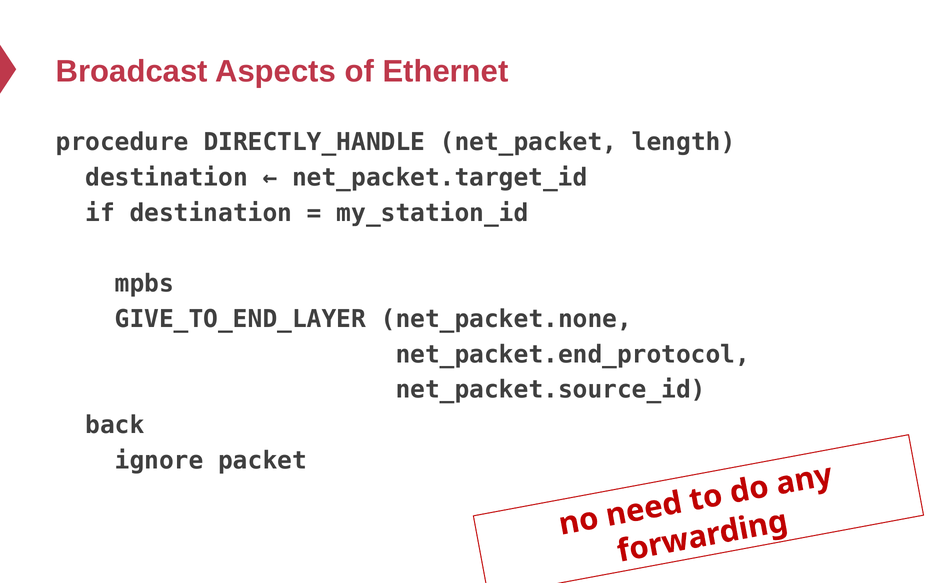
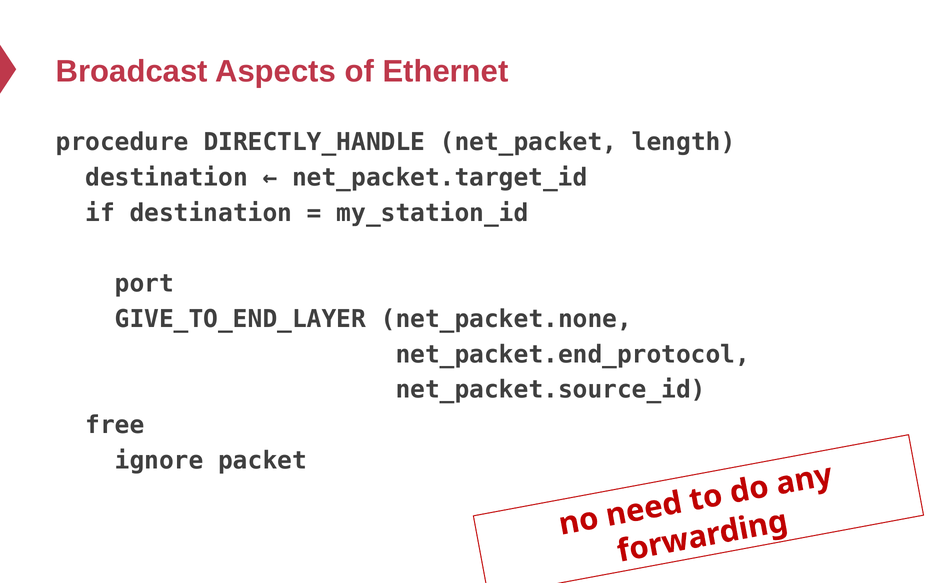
mpbs: mpbs -> port (145, 283)
back: back -> free (115, 425)
